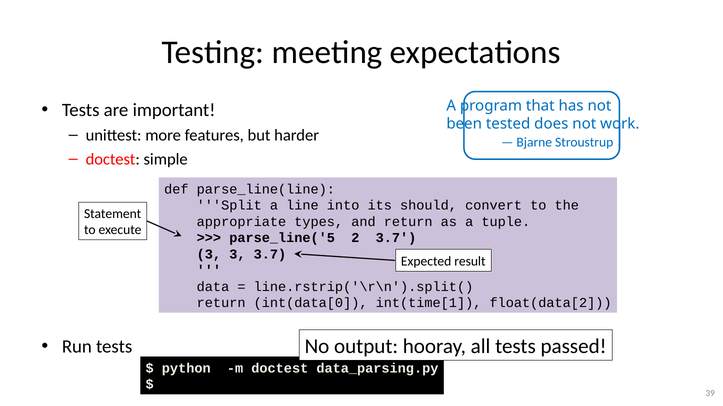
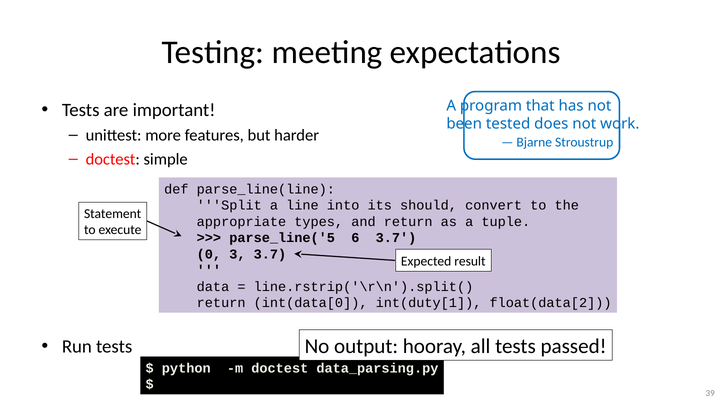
2: 2 -> 6 (355, 238)
3: 3 -> 0 (209, 255)
int(time[1: int(time[1 -> int(duty[1 (429, 303)
